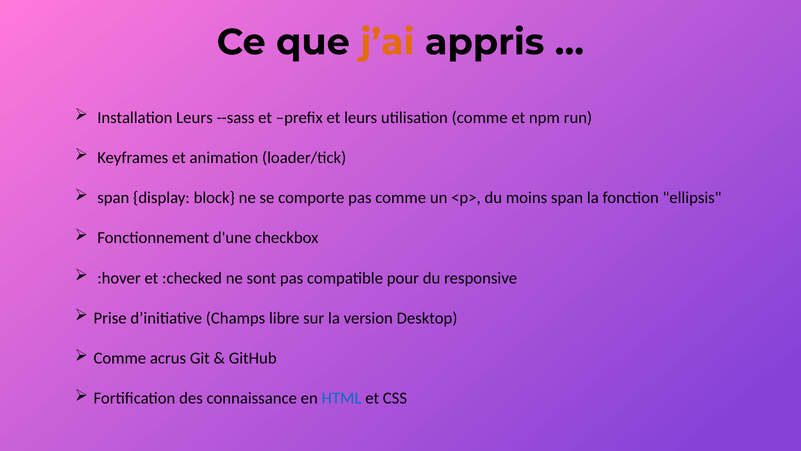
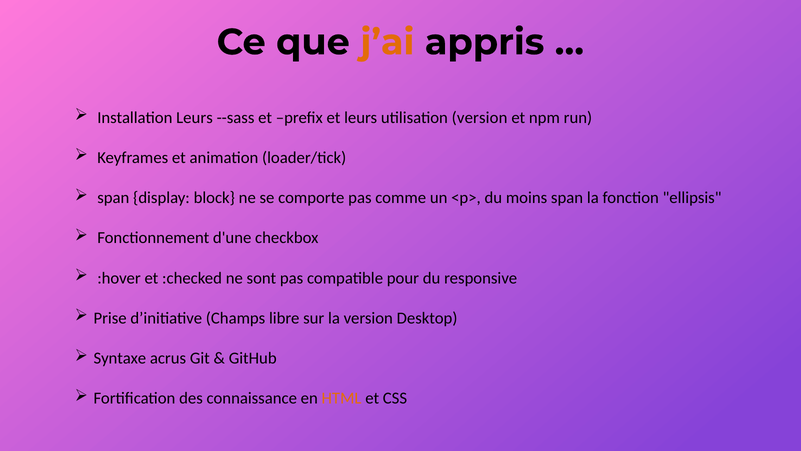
utilisation comme: comme -> version (480, 117)
Comme: Comme -> Syntaxe (120, 358)
HTML colour: blue -> orange (342, 398)
